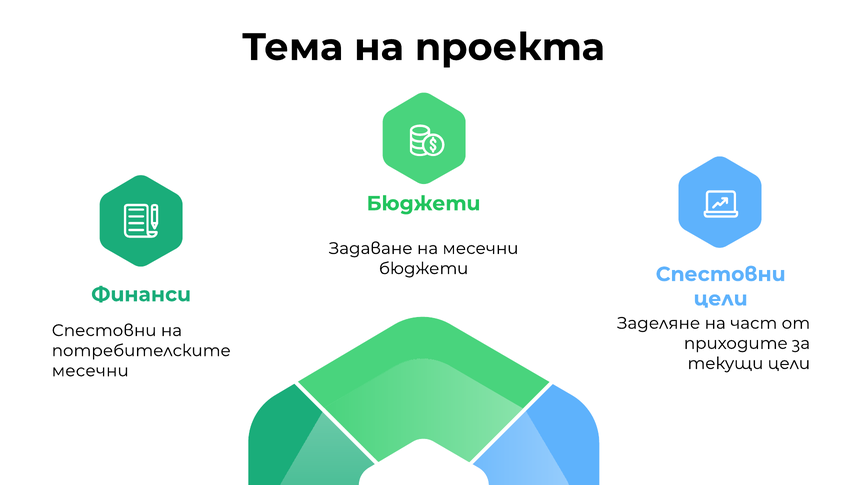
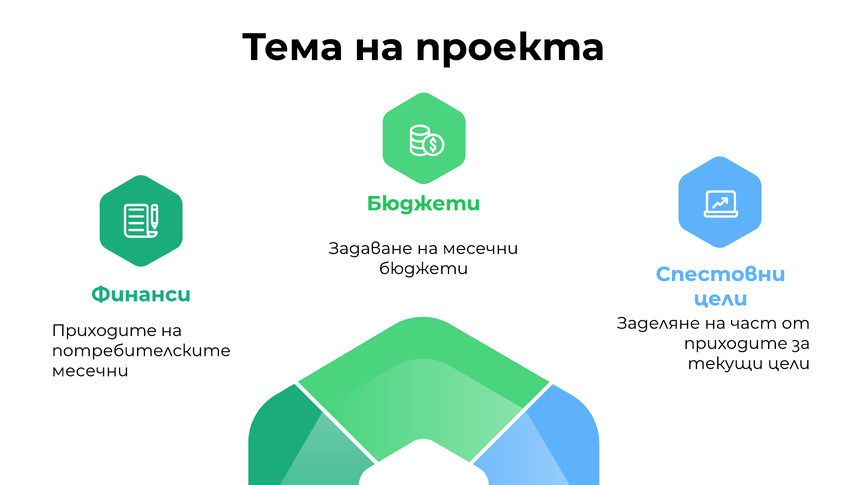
Спестовни: Спестовни -> Приходите (104, 330)
